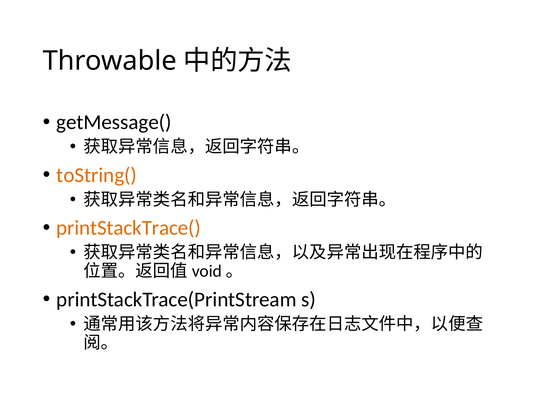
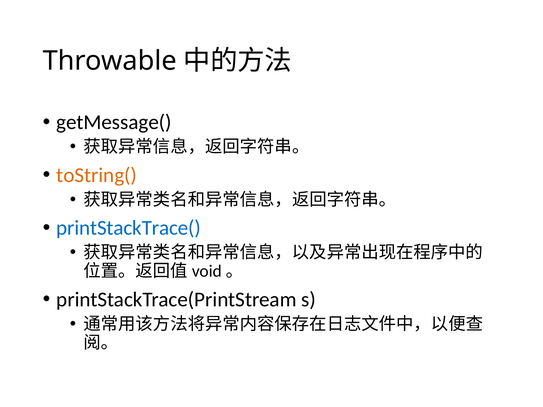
printStackTrace( colour: orange -> blue (129, 228)
